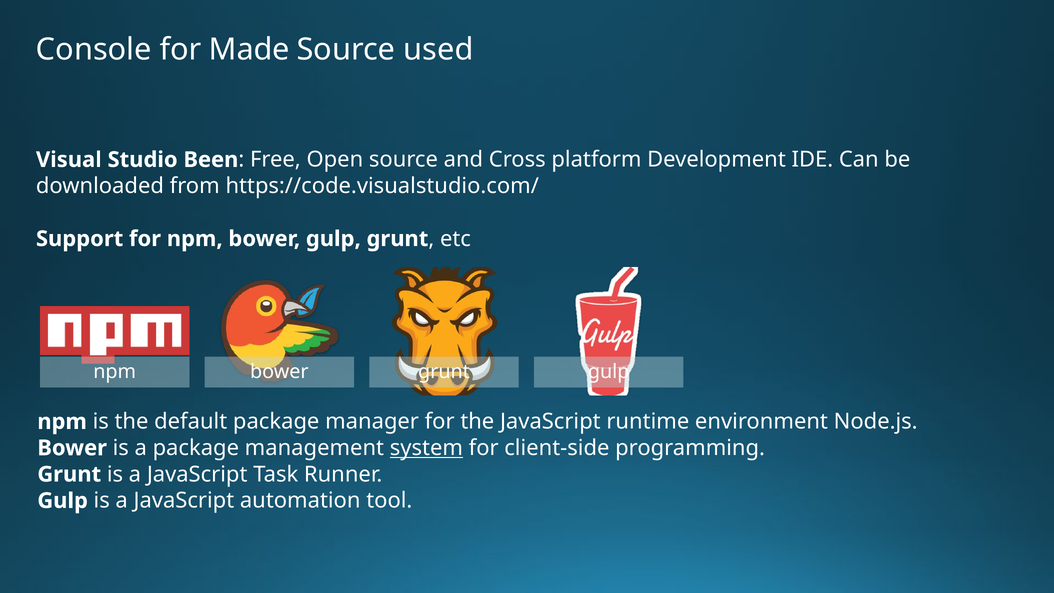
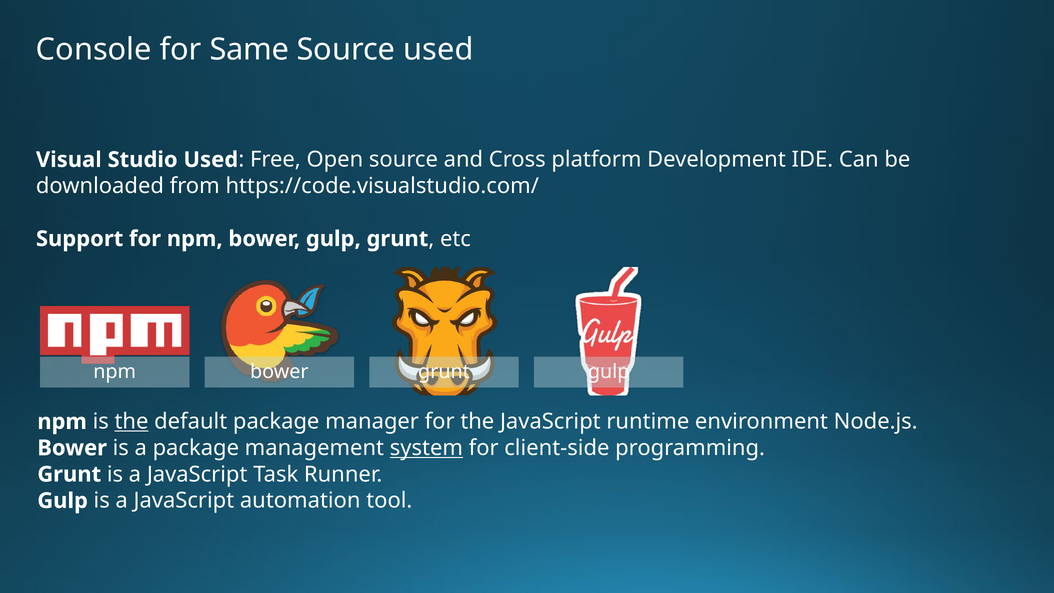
Made: Made -> Same (249, 50)
Studio Been: Been -> Used (211, 160)
the underline: none -> present (131, 422)
